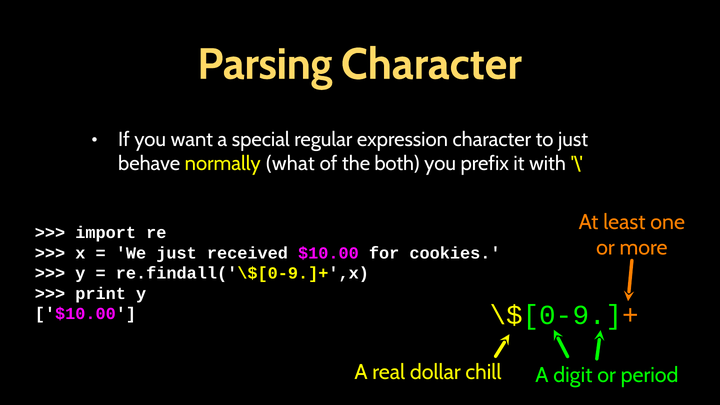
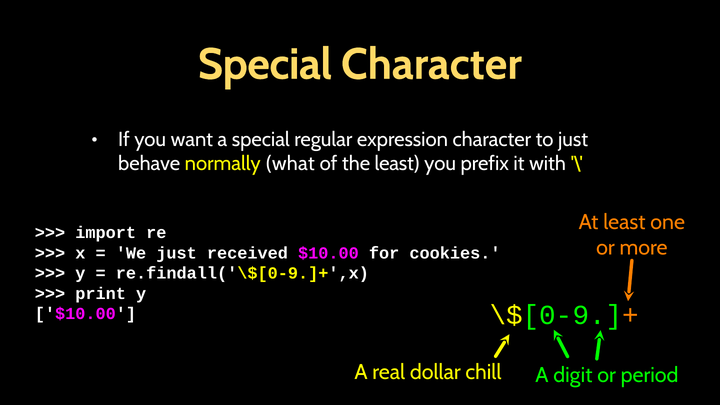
Parsing: Parsing -> Special (265, 64)
the both: both -> least (397, 164)
